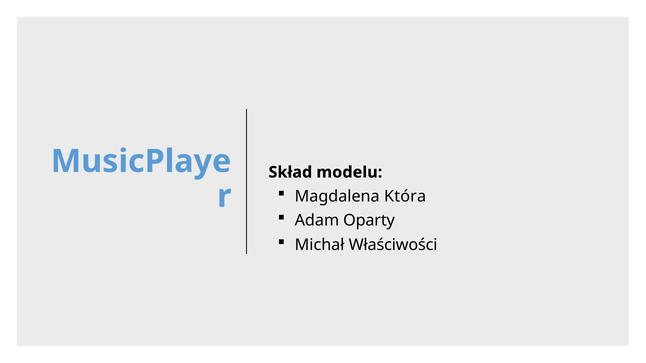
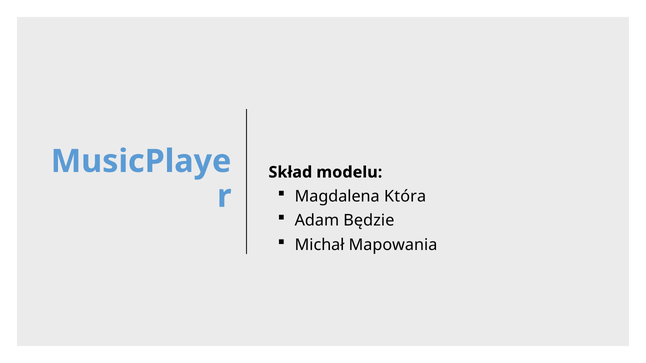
Oparty: Oparty -> Będzie (369, 221)
Właściwości: Właściwości -> Mapowania (393, 245)
